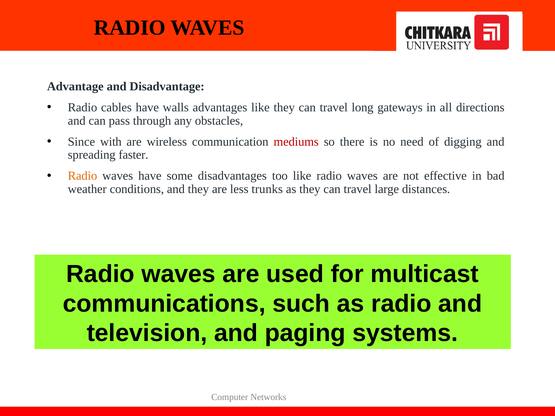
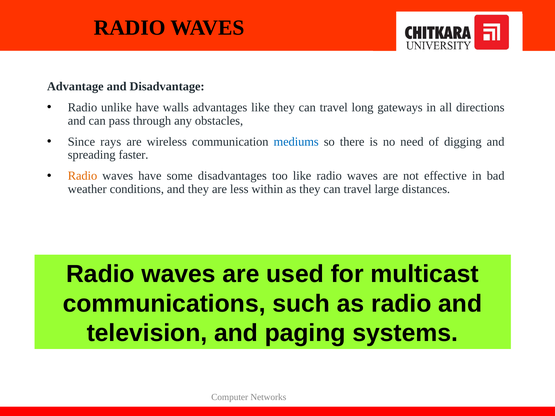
cables: cables -> unlike (116, 107)
with: with -> rays (111, 142)
mediums colour: red -> blue (296, 142)
trunks: trunks -> within (267, 189)
